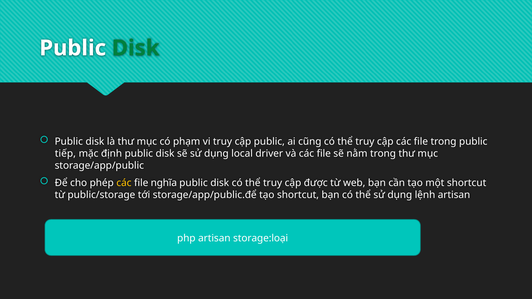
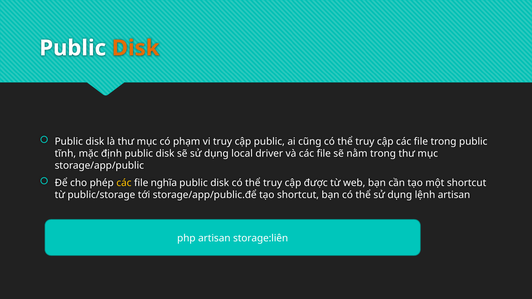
Disk colour: green -> orange (136, 48)
tiếp: tiếp -> tĩnh (65, 154)
storage:loại: storage:loại -> storage:liên (261, 238)
